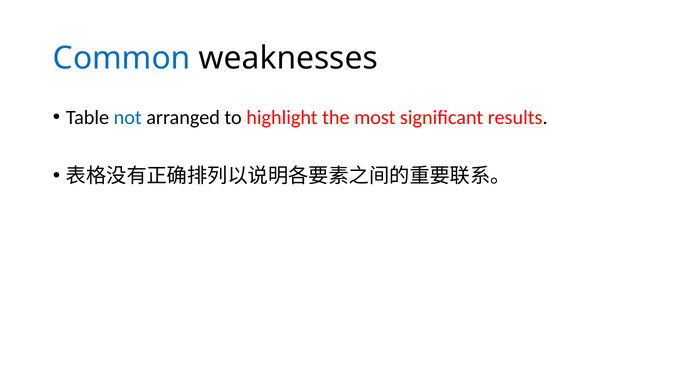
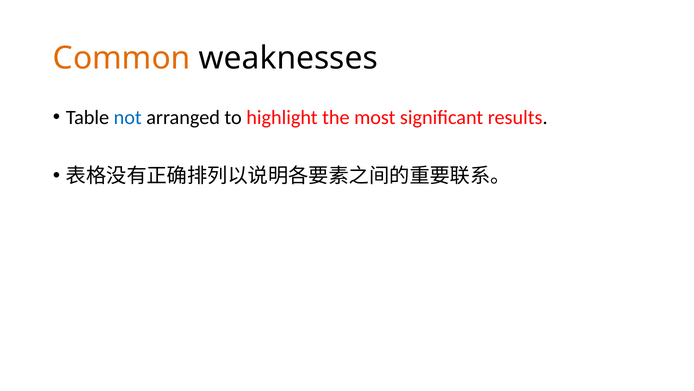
Common colour: blue -> orange (122, 58)
